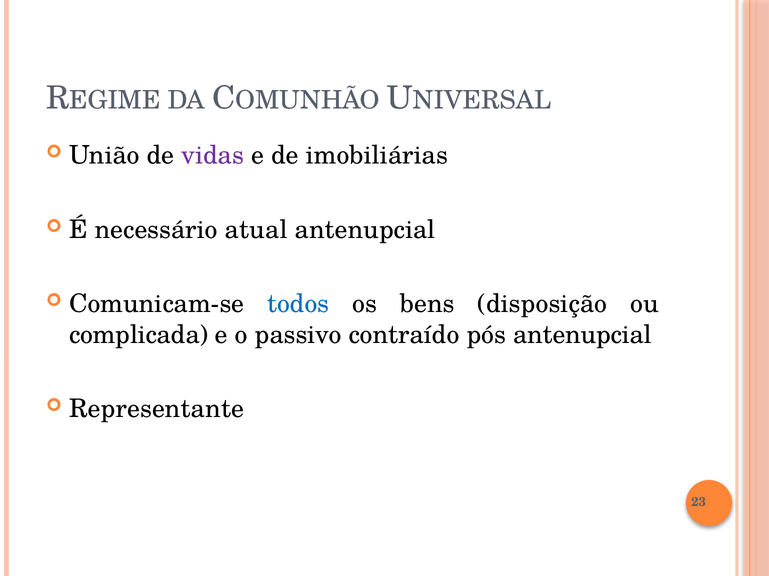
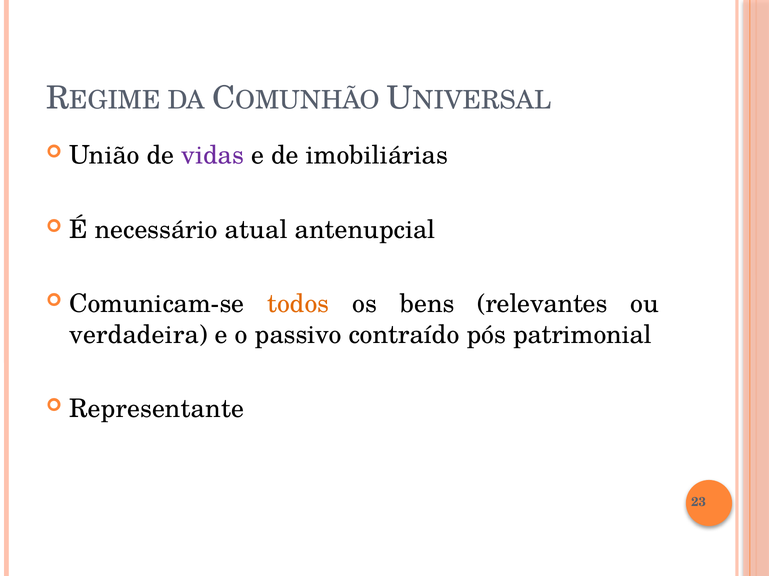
todos colour: blue -> orange (298, 304)
disposição: disposição -> relevantes (542, 304)
complicada: complicada -> verdadeira (138, 335)
pós antenupcial: antenupcial -> patrimonial (583, 335)
